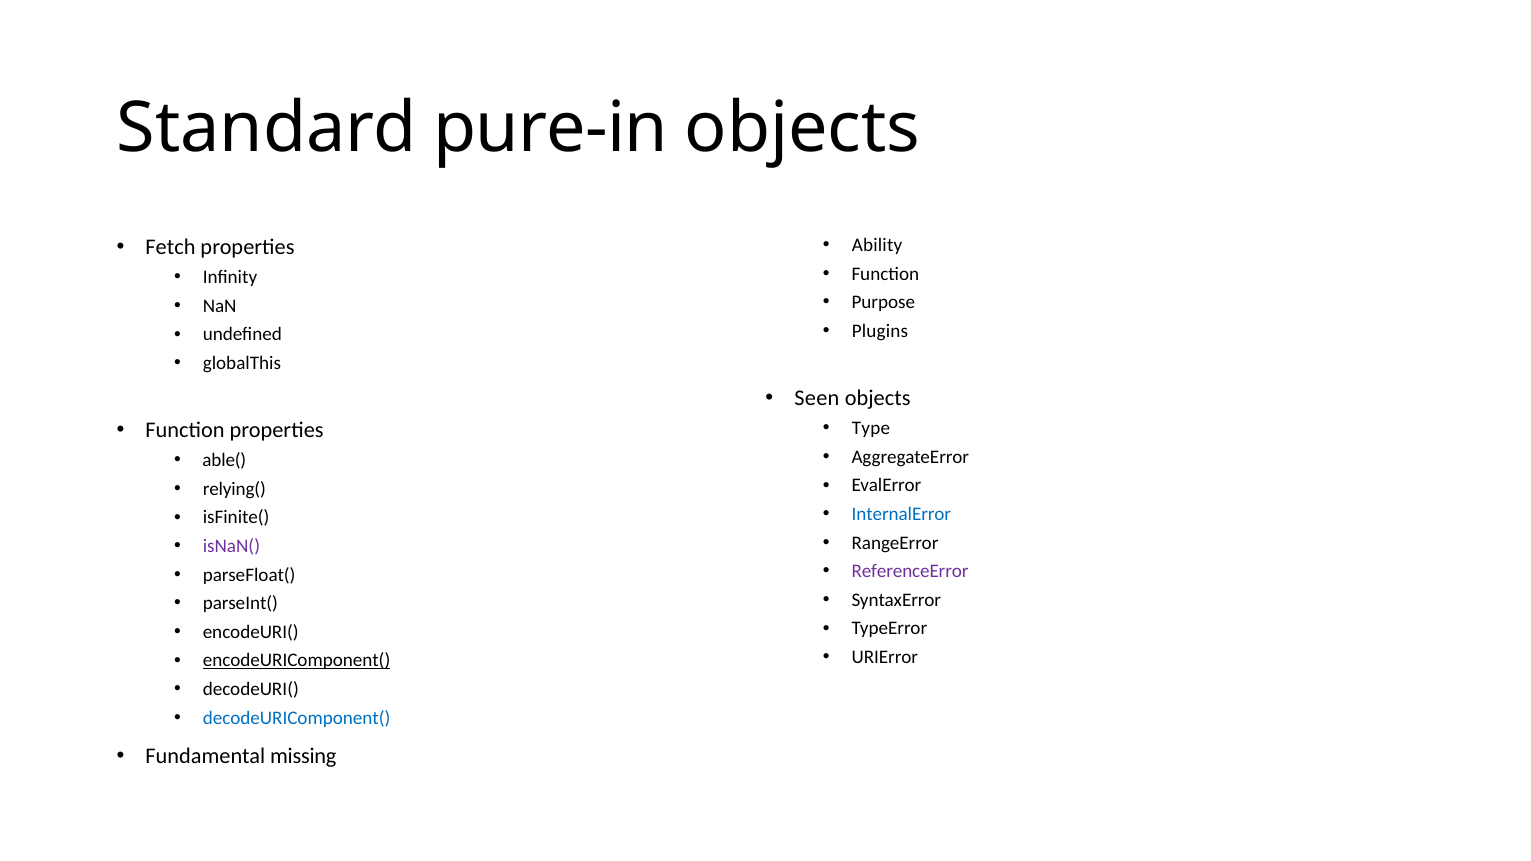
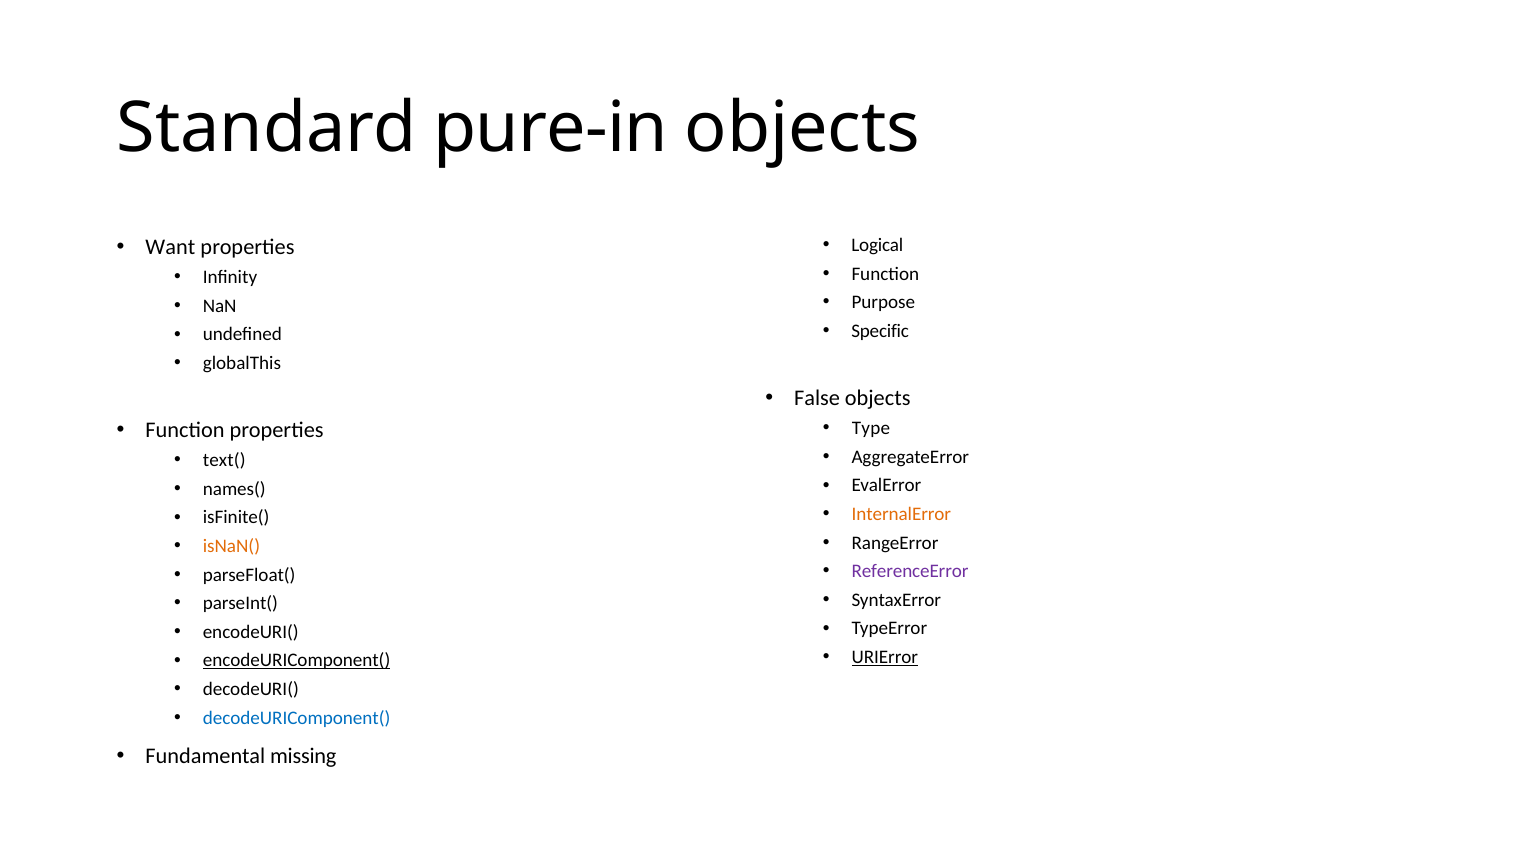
Ability: Ability -> Logical (877, 245)
Fetch: Fetch -> Want (170, 247)
Plugins: Plugins -> Specific (880, 331)
Seen: Seen -> False (817, 398)
able(: able( -> text( (224, 460)
relying(: relying( -> names( (234, 489)
InternalError colour: blue -> orange (901, 514)
isNaN( colour: purple -> orange (231, 546)
URIError underline: none -> present (885, 657)
